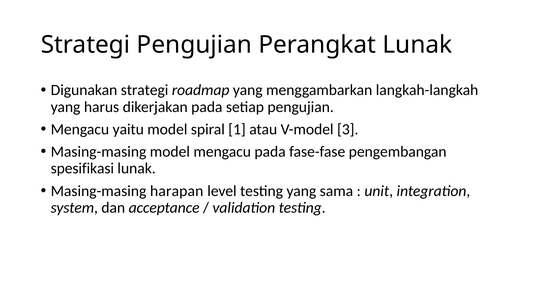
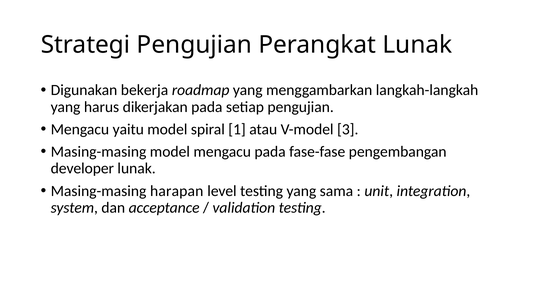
Digunakan strategi: strategi -> bekerja (145, 90)
spesifikasi: spesifikasi -> developer (82, 169)
